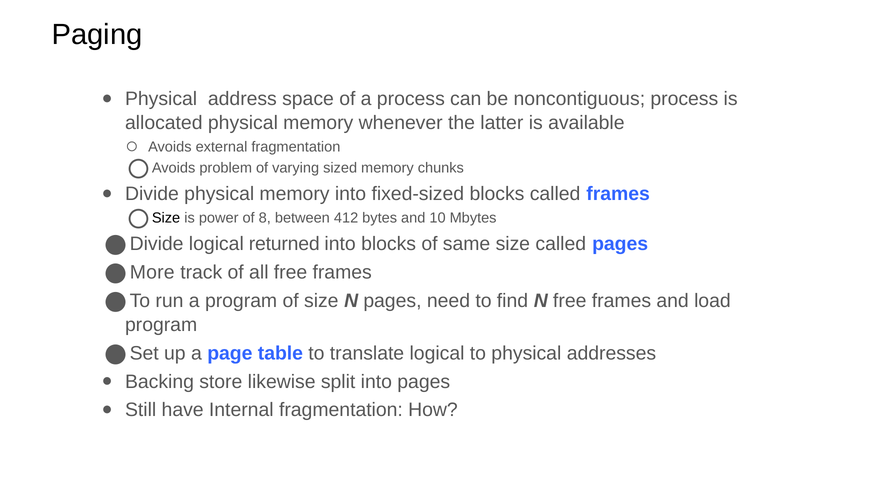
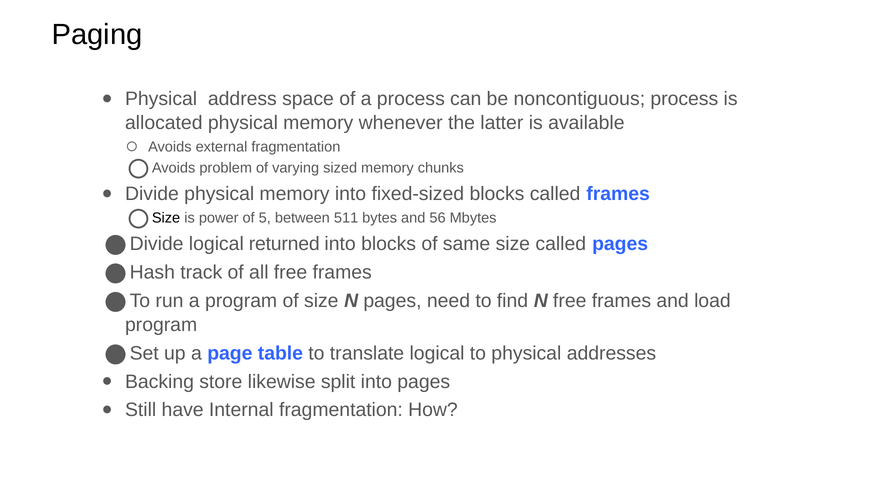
8: 8 -> 5 (265, 218)
412: 412 -> 511 (346, 218)
10: 10 -> 56 (438, 218)
More: More -> Hash (152, 272)
